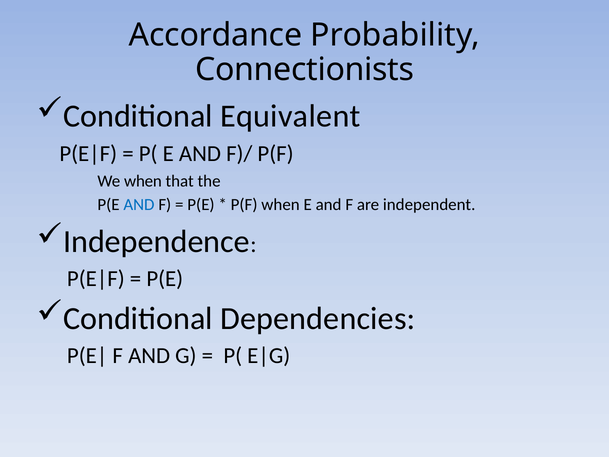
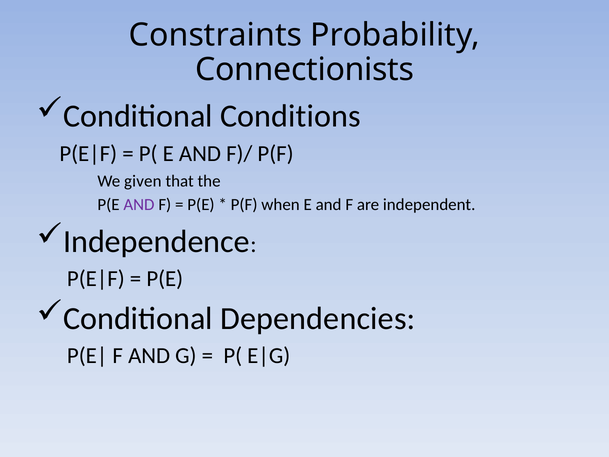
Accordance: Accordance -> Constraints (215, 35)
Equivalent: Equivalent -> Conditions (290, 116)
We when: when -> given (143, 181)
AND colour: blue -> purple (139, 205)
